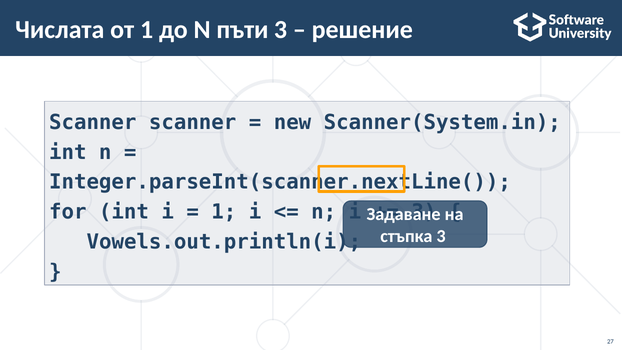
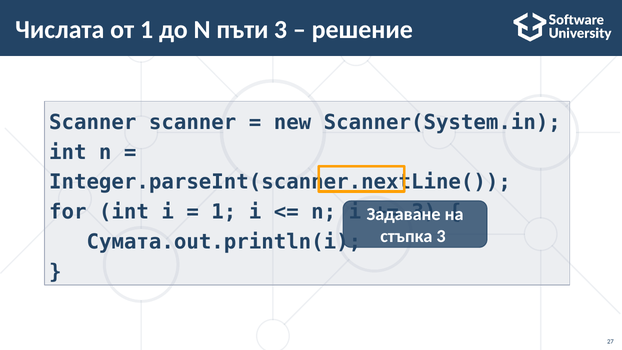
Vowels.out.println(i: Vowels.out.println(i -> Сумата.out.println(i (224, 242)
